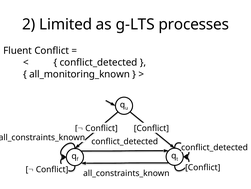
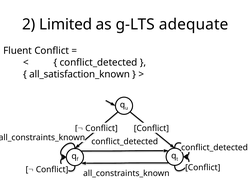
processes: processes -> adequate (194, 24)
all_monitoring_known: all_monitoring_known -> all_satisfaction_known (80, 74)
